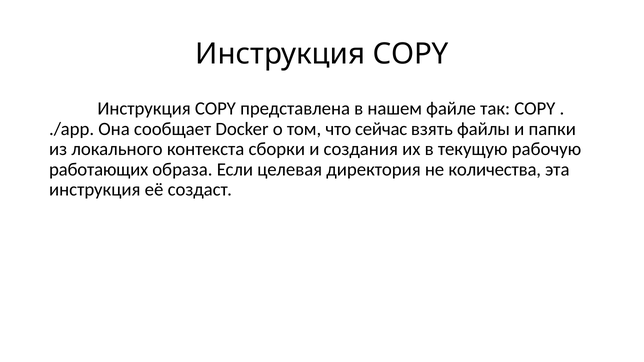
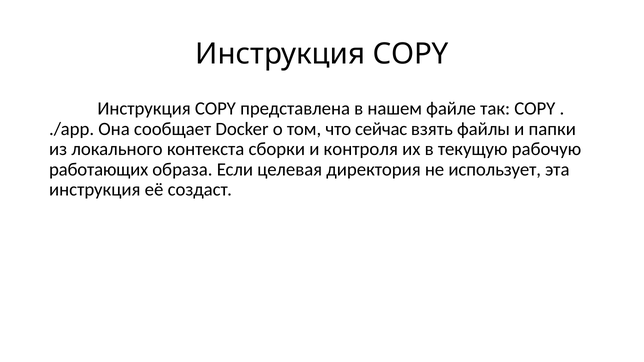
создания: создания -> контроля (361, 149)
количества: количества -> использует (495, 170)
